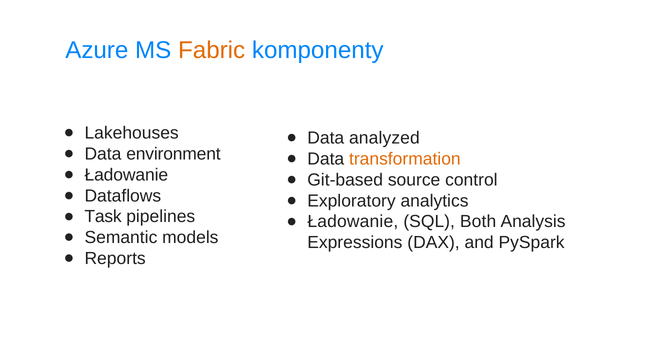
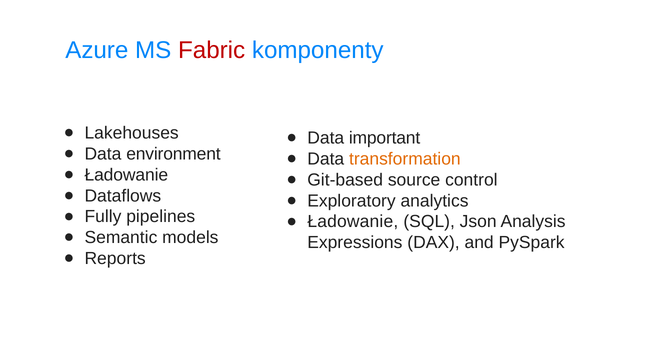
Fabric colour: orange -> red (212, 50)
analyzed: analyzed -> important (385, 138)
Task: Task -> Fully (103, 217)
Both: Both -> Json (478, 222)
